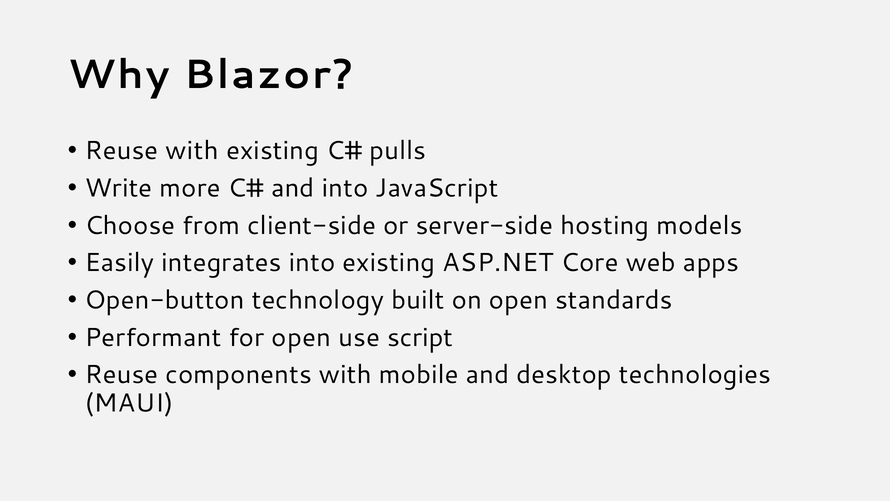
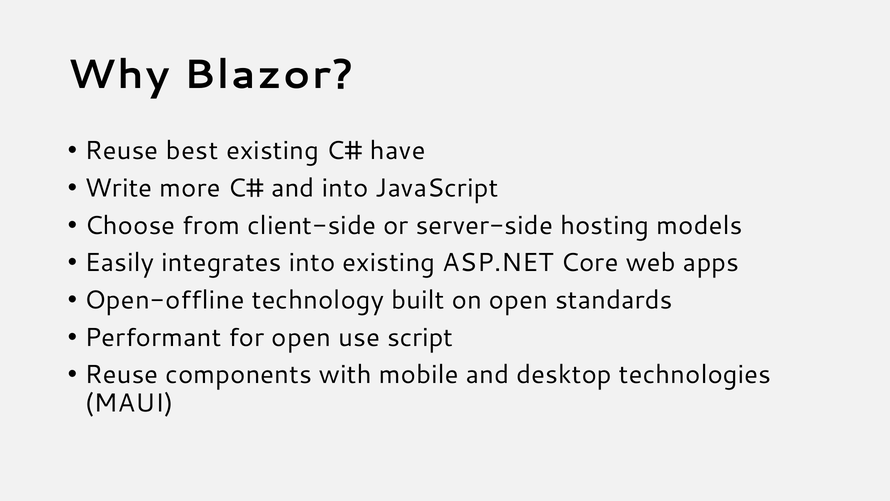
Reuse with: with -> best (192, 151)
pulls: pulls -> have (398, 151)
Open-button: Open-button -> Open-offline (165, 300)
